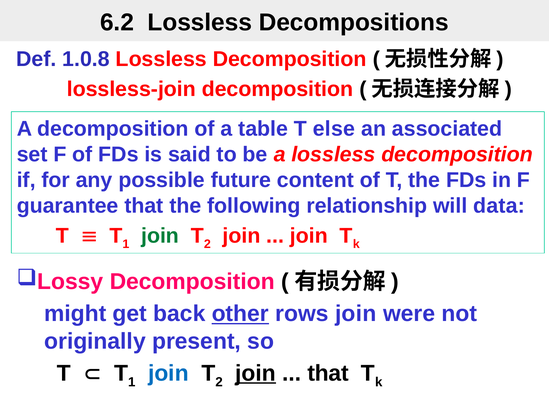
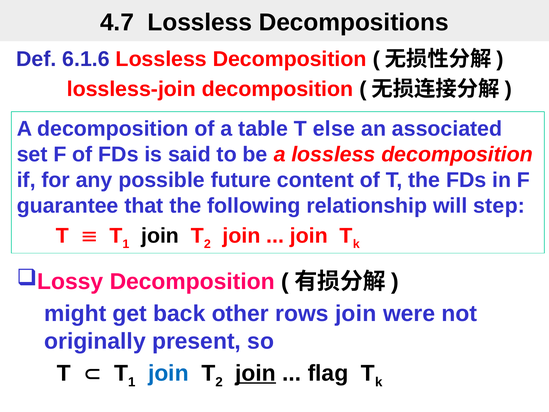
6.2: 6.2 -> 4.7 (117, 22)
1.0.8: 1.0.8 -> 6.1.6 (86, 59)
data: data -> step (499, 206)
join colour: green -> black (160, 236)
other underline: present -> none (240, 314)
that: that -> flag (328, 373)
